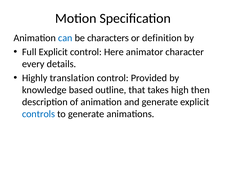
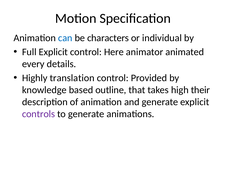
definition: definition -> individual (162, 38)
character: character -> animated (185, 52)
then: then -> their (200, 90)
controls colour: blue -> purple (38, 114)
